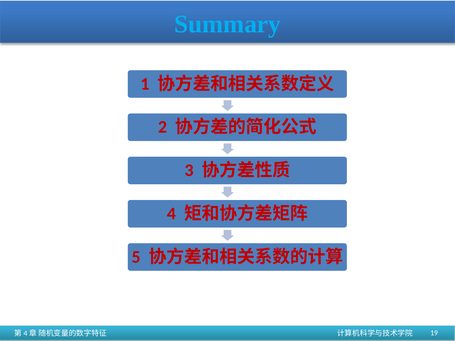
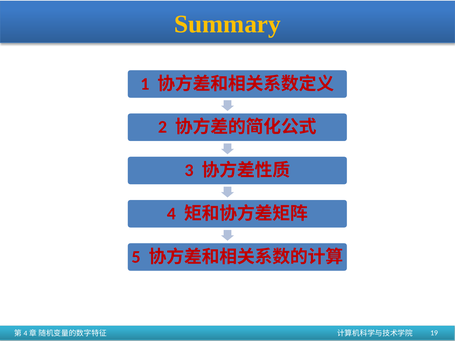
Summary colour: light blue -> yellow (228, 24)
